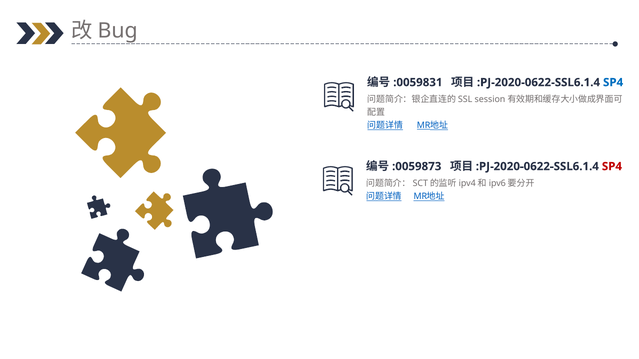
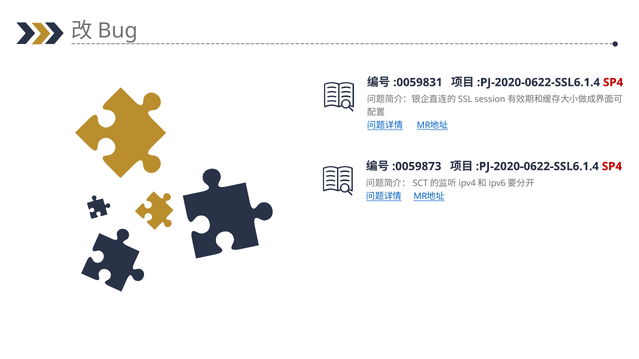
SP4 colour: blue -> red (613, 83)
